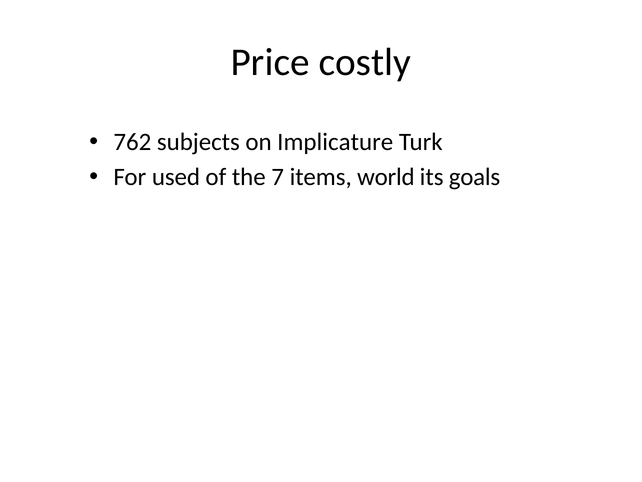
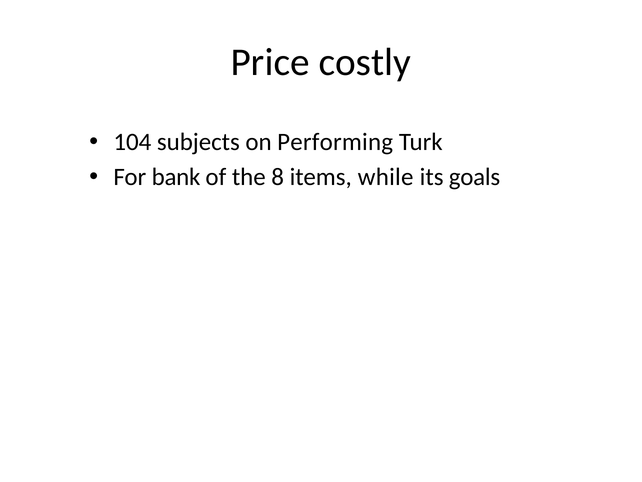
762: 762 -> 104 (132, 142)
Implicature: Implicature -> Performing (335, 142)
used: used -> bank (176, 177)
7: 7 -> 8 (278, 177)
world: world -> while (386, 177)
